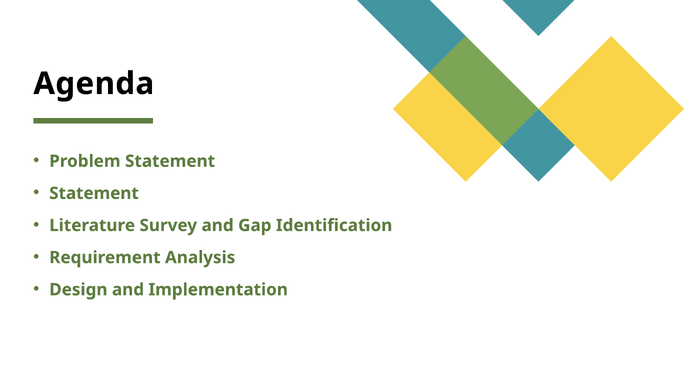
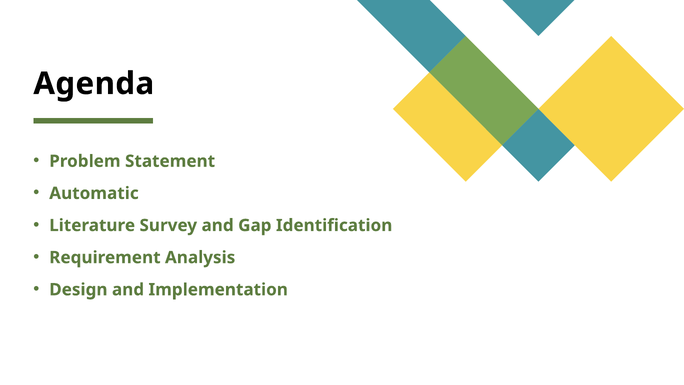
Statement: Statement -> Automatic (94, 193)
